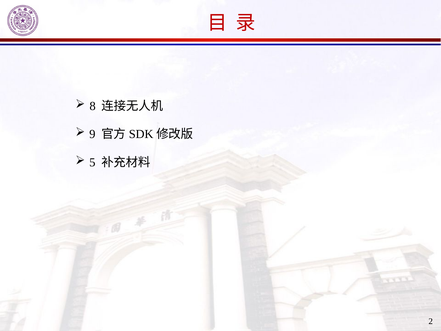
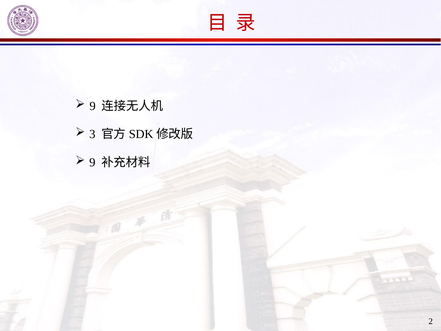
8: 8 -> 9 (93, 106)
9: 9 -> 3 (92, 134)
5: 5 -> 9 (92, 162)
